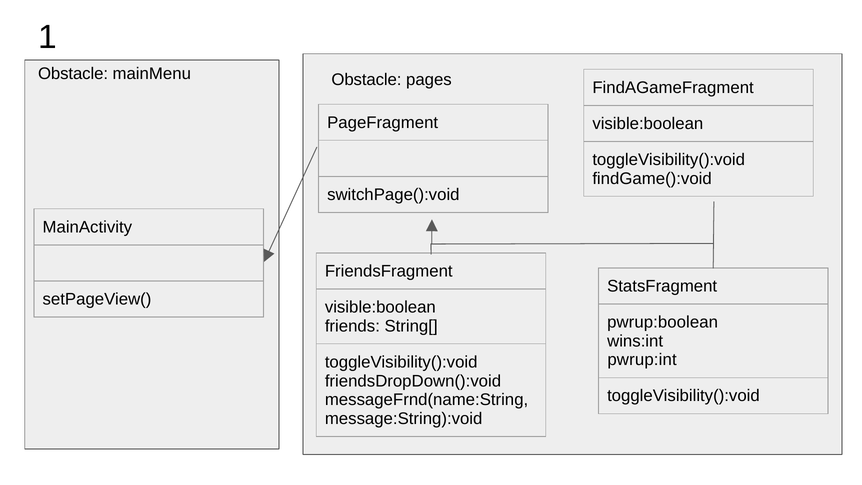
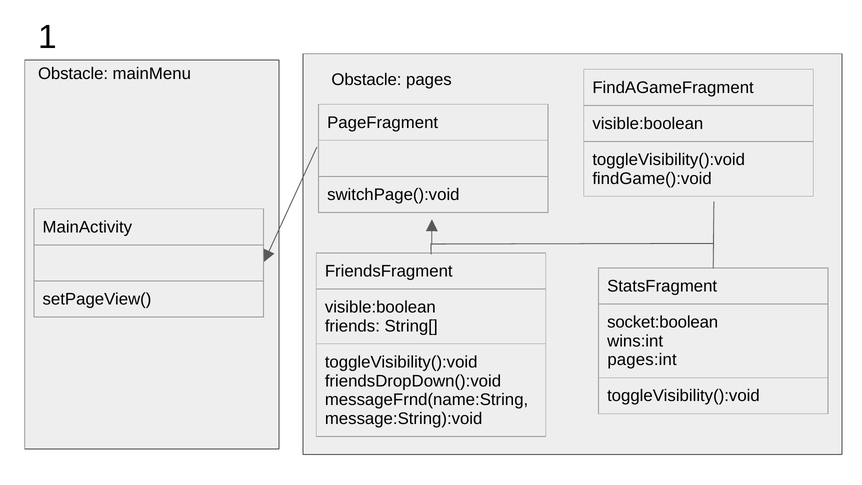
pwrup:boolean: pwrup:boolean -> socket:boolean (663, 322)
pwrup:int: pwrup:int -> pages:int (642, 360)
